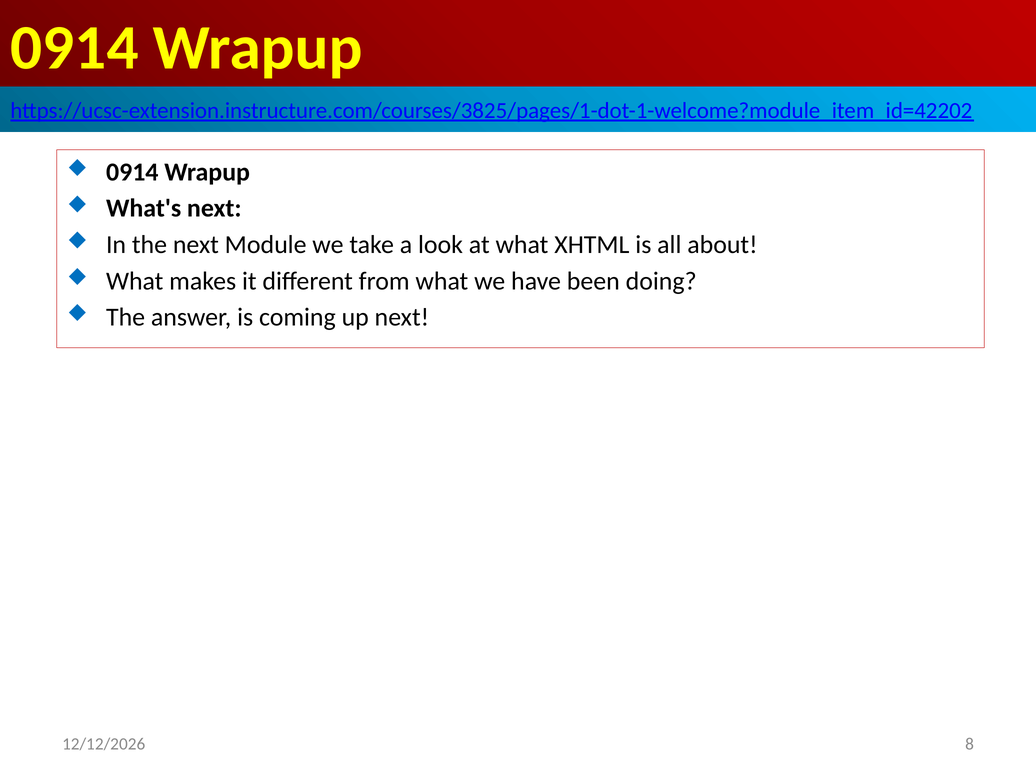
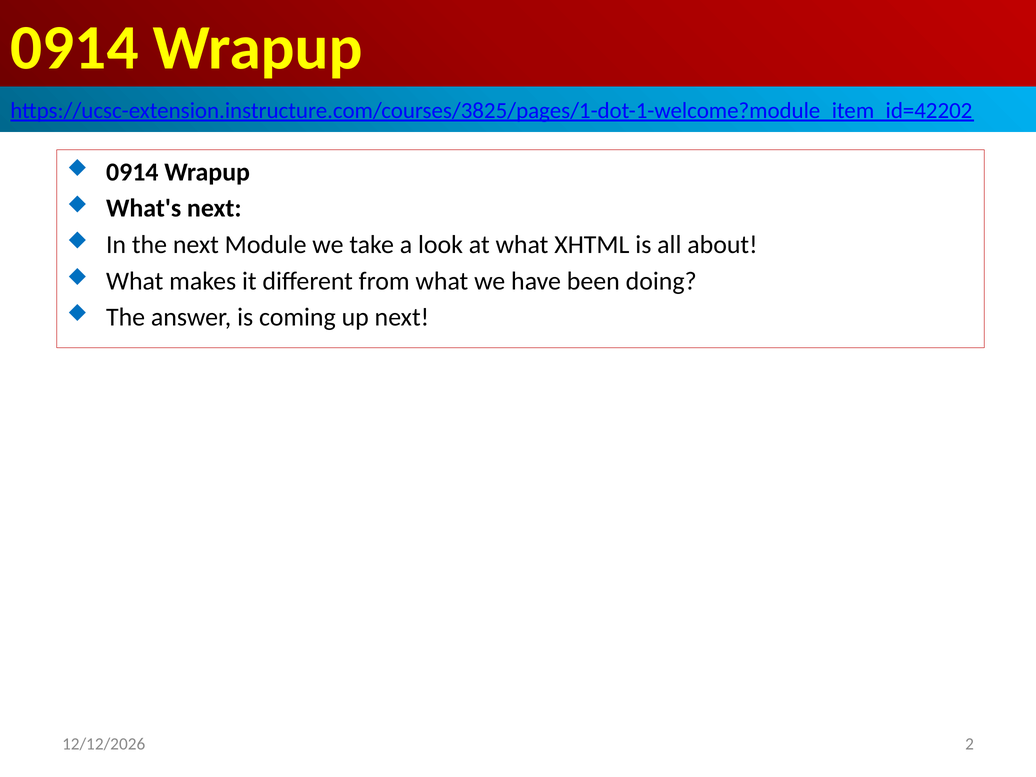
8: 8 -> 2 (970, 744)
